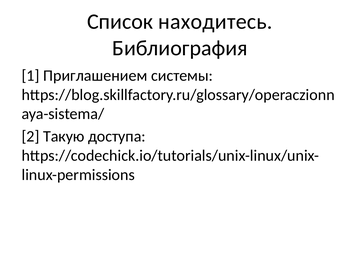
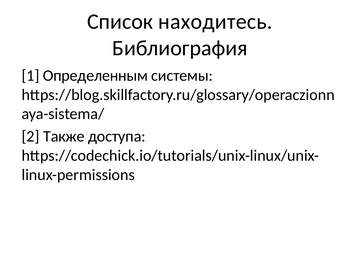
Приглашением: Приглашением -> Определенным (95, 76)
Такую: Такую -> Также (64, 136)
